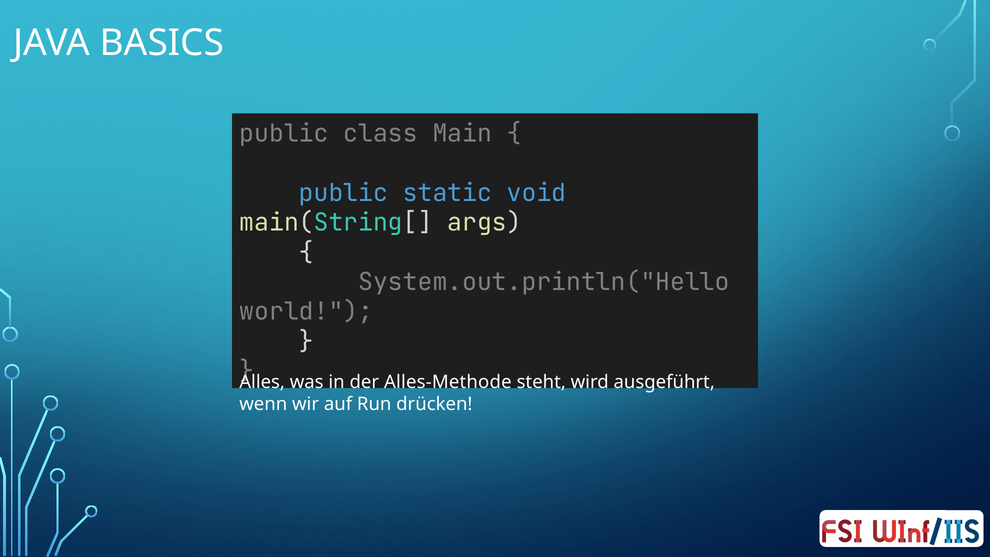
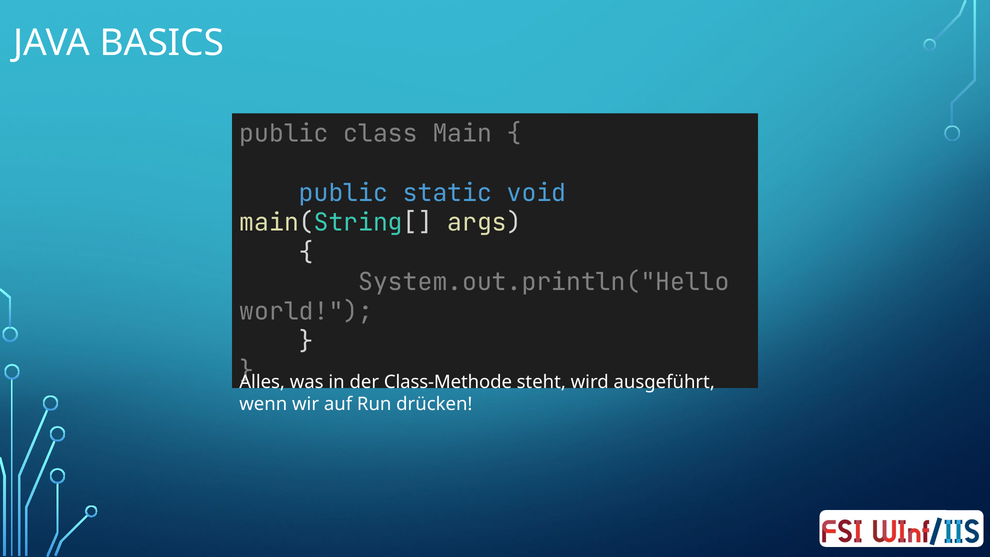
Alles-Methode: Alles-Methode -> Class-Methode (448, 382)
